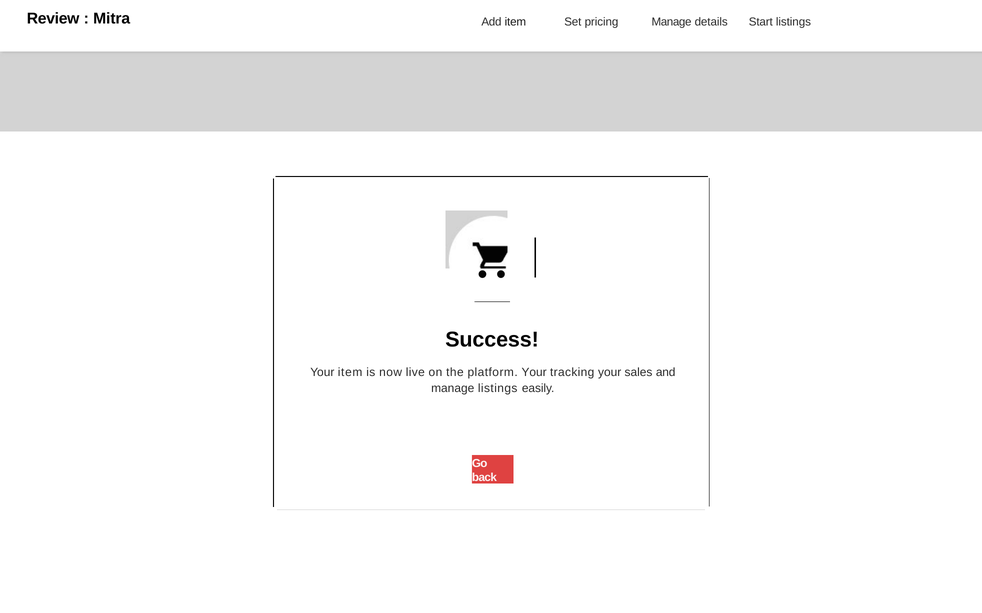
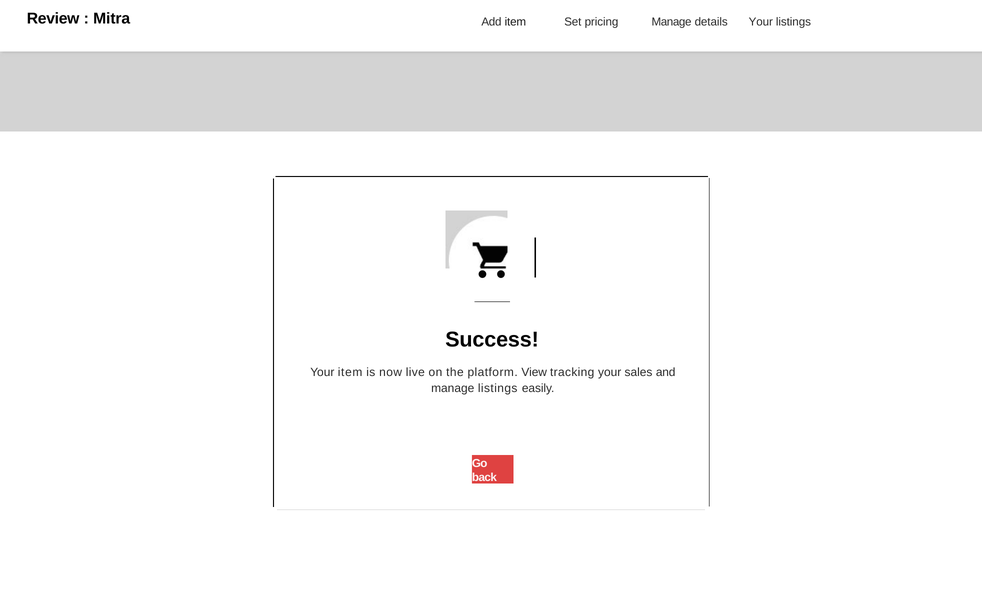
details Start: Start -> Your (761, 22)
platform Your: Your -> View (534, 373)
